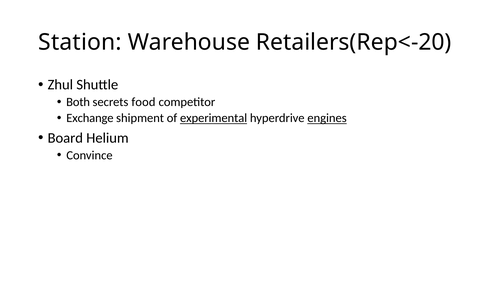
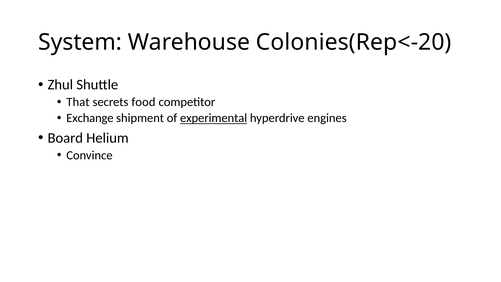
Station: Station -> System (80, 42)
Retailers(Rep<-20: Retailers(Rep<-20 -> Colonies(Rep<-20 (354, 42)
Both: Both -> That (78, 102)
engines underline: present -> none (327, 118)
